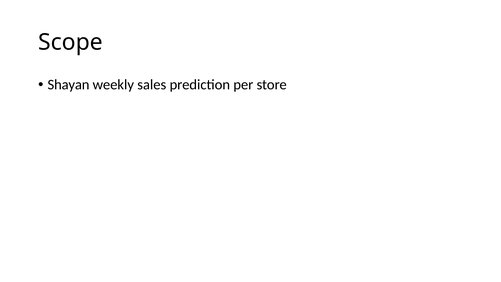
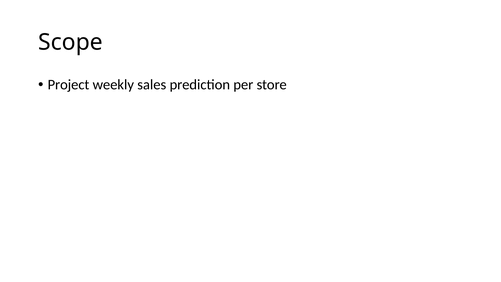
Shayan: Shayan -> Project (68, 85)
